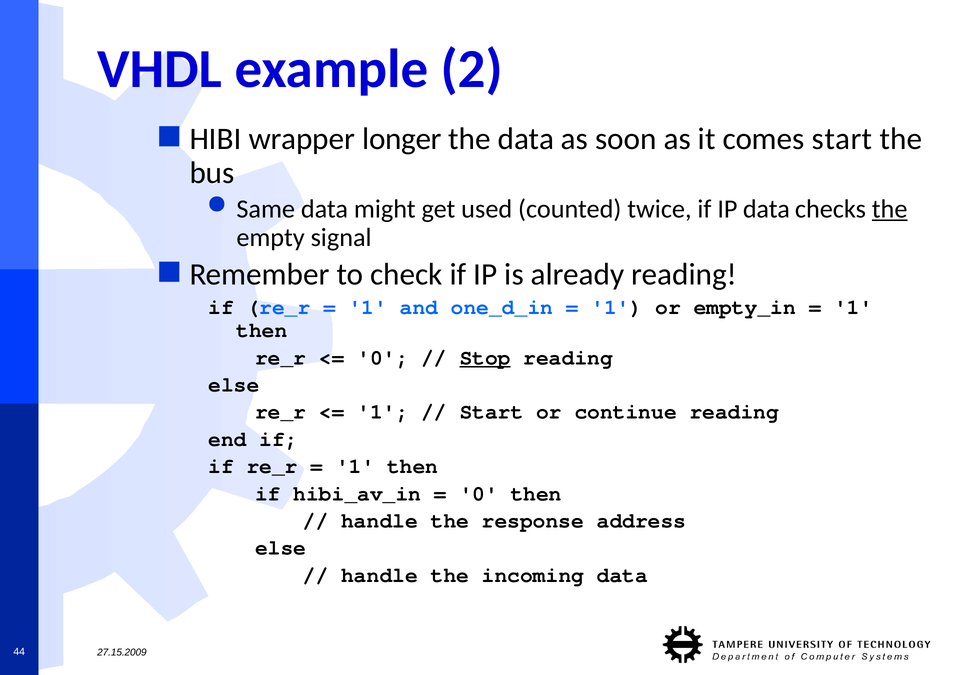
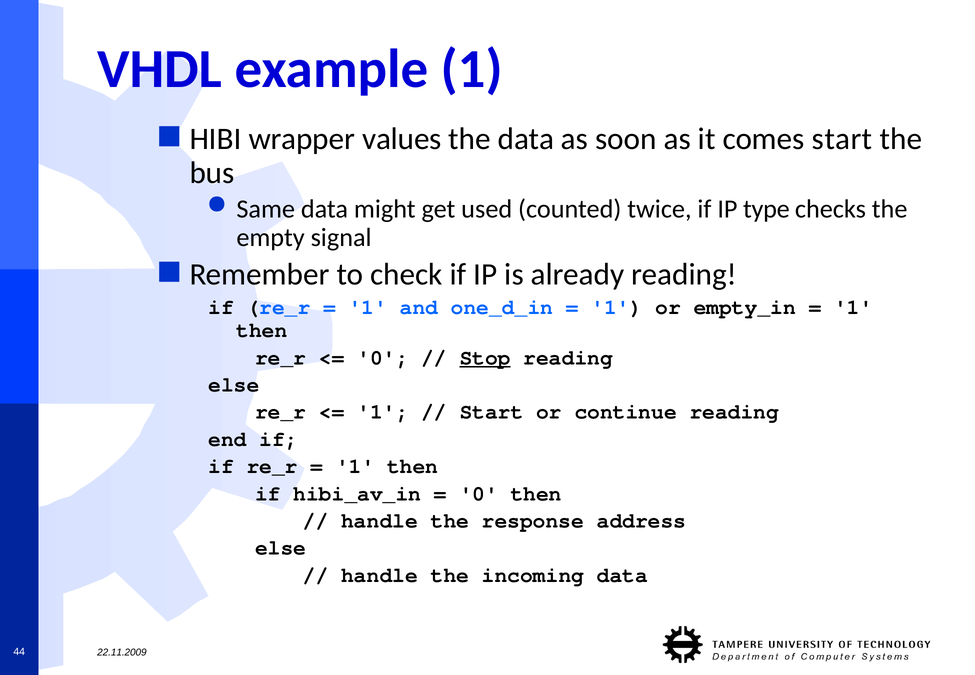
example 2: 2 -> 1 (472, 69)
longer: longer -> values (402, 139)
IP data: data -> type (766, 209)
the underline: present -> none (890, 209)
27.15.2009: 27.15.2009 -> 22.11.2009 (122, 653)
